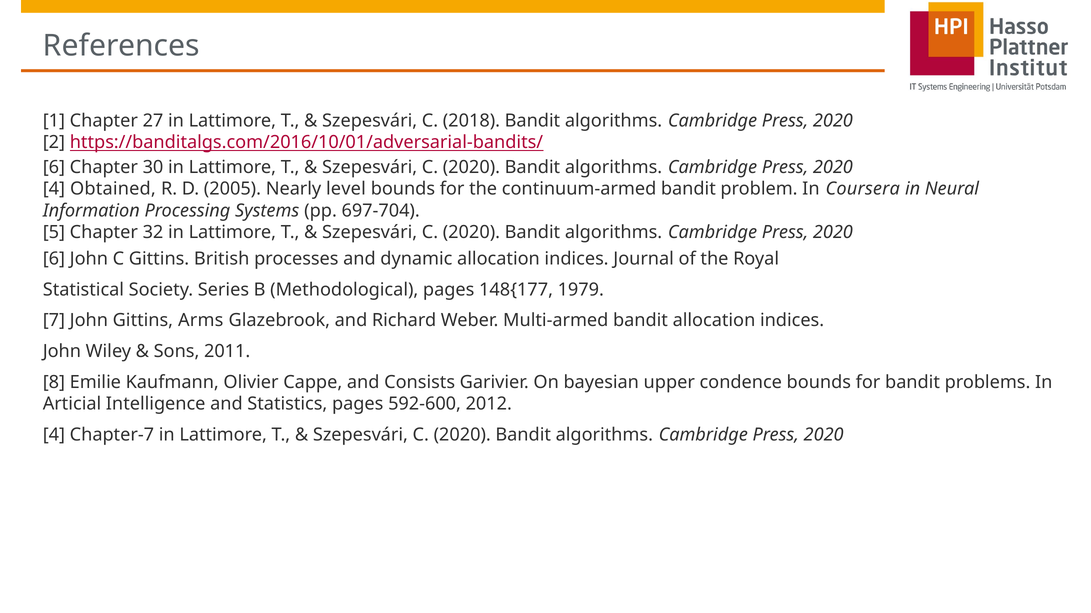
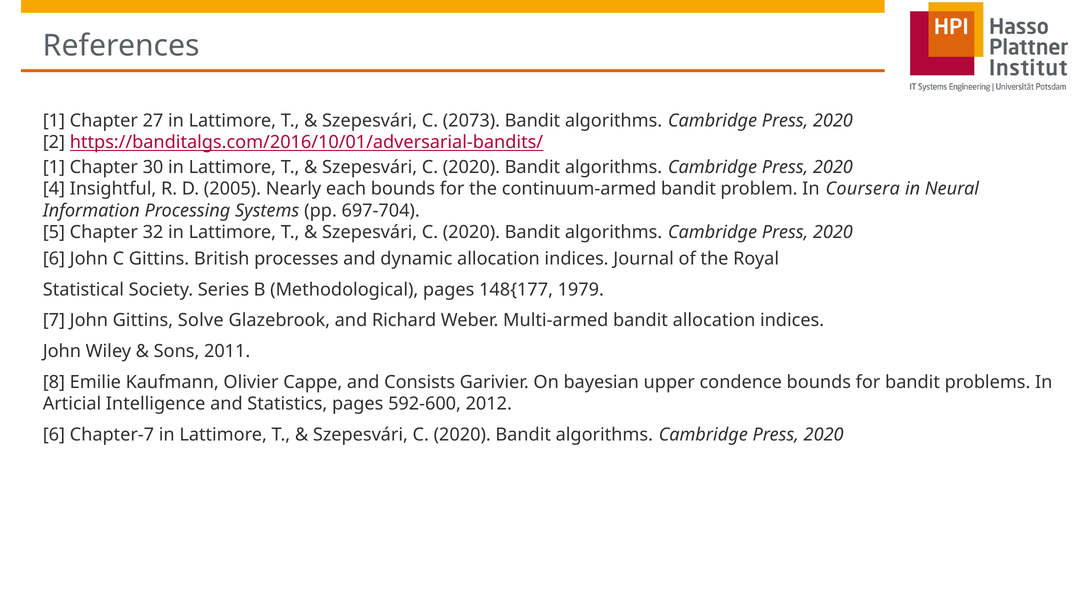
2018: 2018 -> 2073 (471, 121)
6: 6 -> 1 (54, 167)
Obtained: Obtained -> Insightful (113, 189)
level: level -> each (346, 189)
Arms: Arms -> Solve (201, 321)
4: 4 -> 6 (54, 435)
